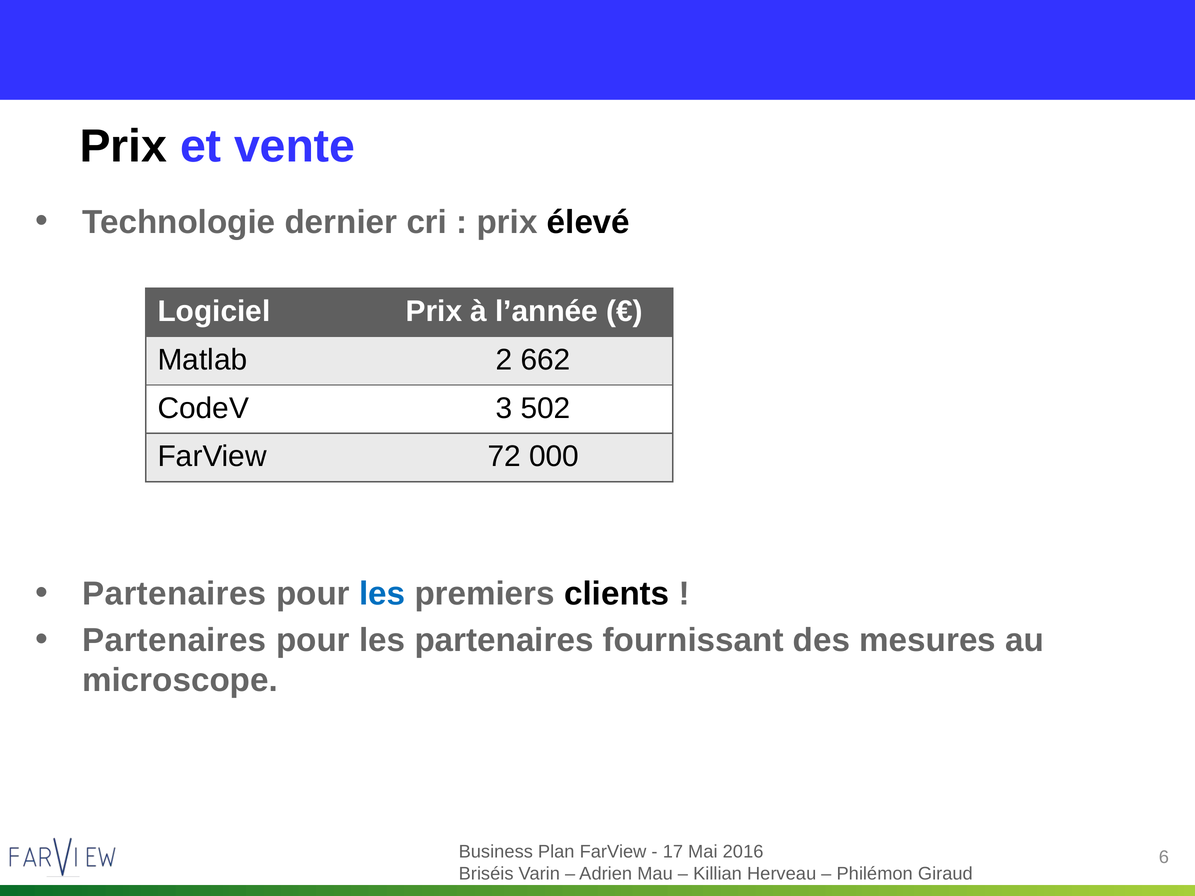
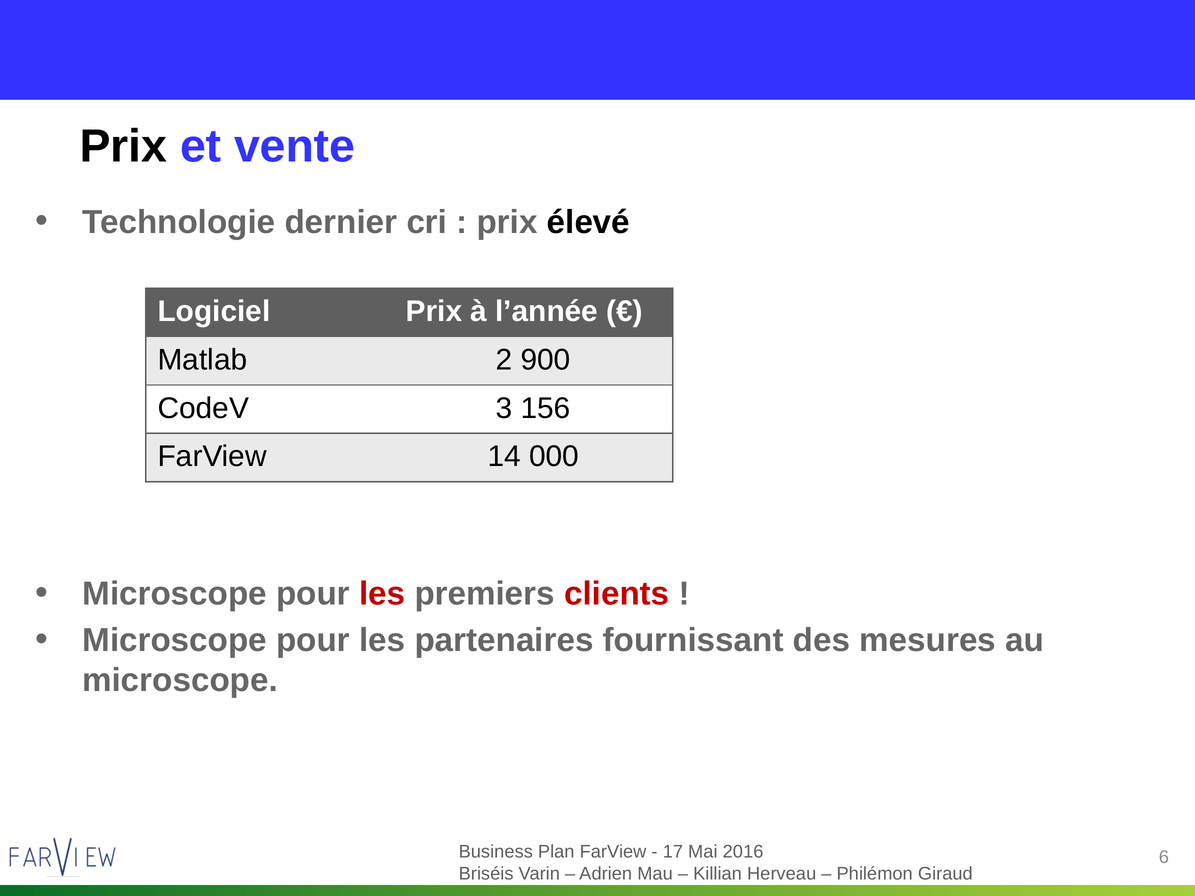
662: 662 -> 900 (546, 360)
502: 502 -> 156 (546, 408)
72: 72 -> 14 (504, 457)
Partenaires: Partenaires -> Microscope (175, 594)
les colour: blue -> red (382, 594)
clients colour: black -> red (617, 594)
Partenaires: Partenaires -> Microscope (175, 641)
